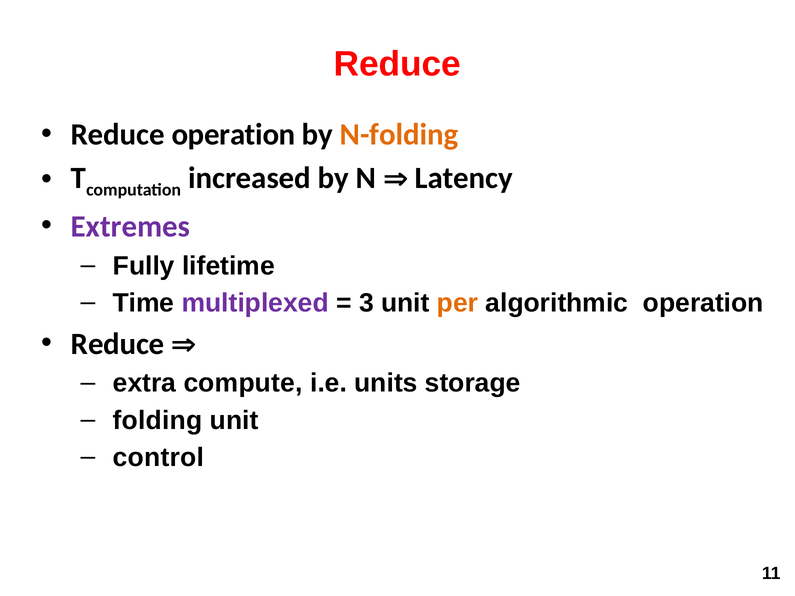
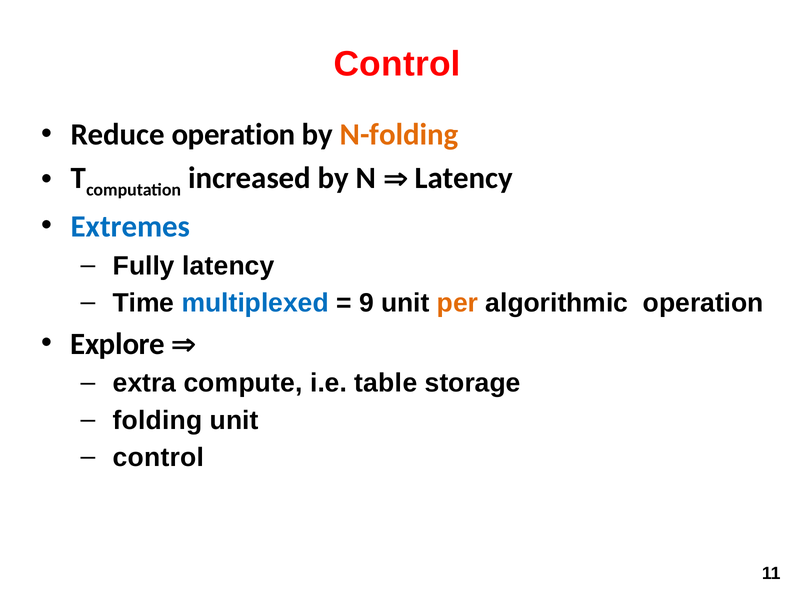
Reduce: Reduce -> Control (397, 64)
Extremes colour: purple -> blue (130, 226)
Fully lifetime: lifetime -> latency (228, 266)
multiplexed colour: purple -> blue (255, 303)
3: 3 -> 9 (366, 303)
Reduce: Reduce -> Explore (118, 344)
units: units -> table (386, 383)
